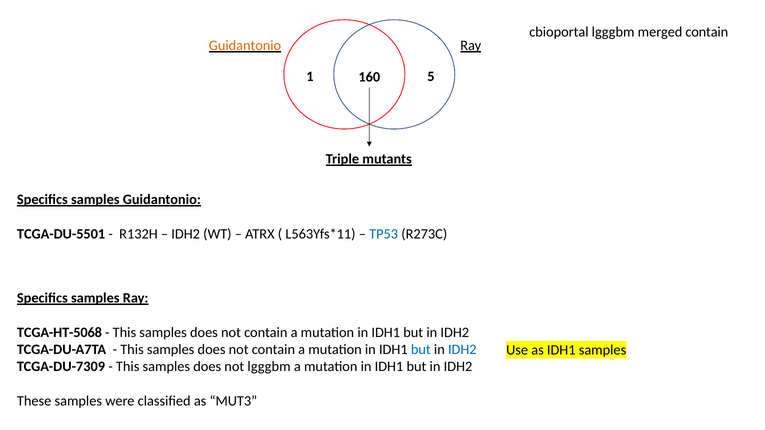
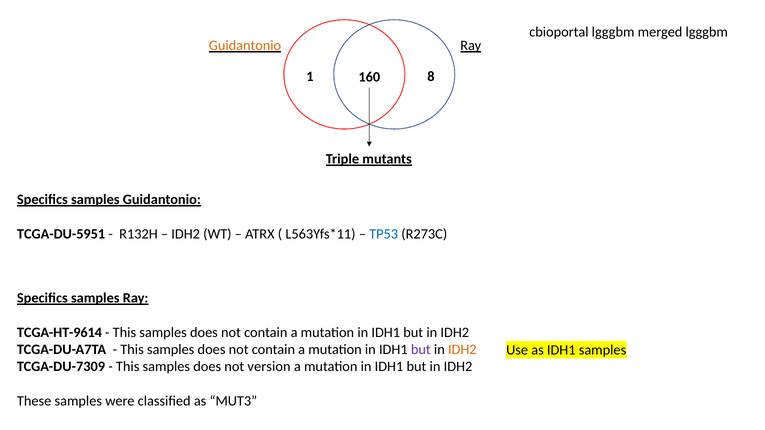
merged contain: contain -> lgggbm (707, 32)
5: 5 -> 8 (431, 77)
TCGA-DU-5501: TCGA-DU-5501 -> TCGA-DU-5951 (61, 234)
TCGA-HT-5068: TCGA-HT-5068 -> TCGA-HT-9614 (59, 333)
but colour: blue -> purple (421, 350)
IDH2 colour: blue -> orange (462, 350)
not lgggbm: lgggbm -> version (269, 367)
